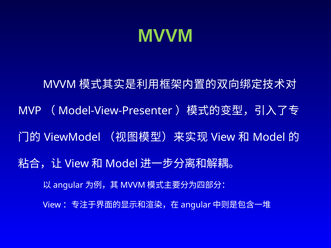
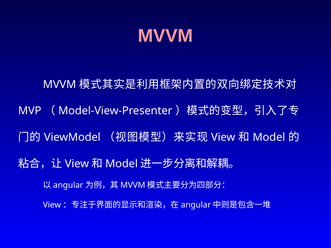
MVVM colour: light green -> pink (165, 36)
